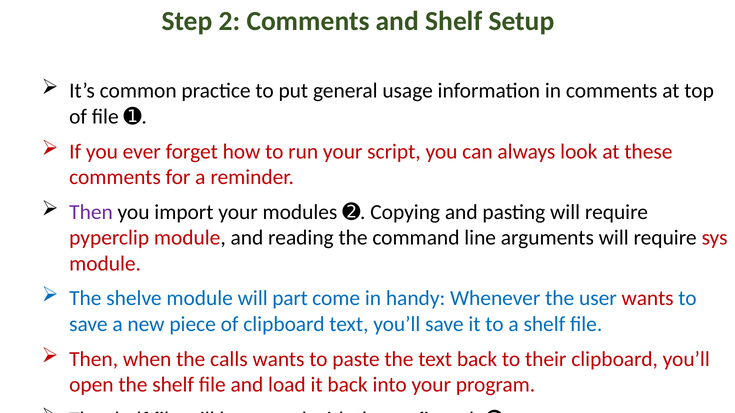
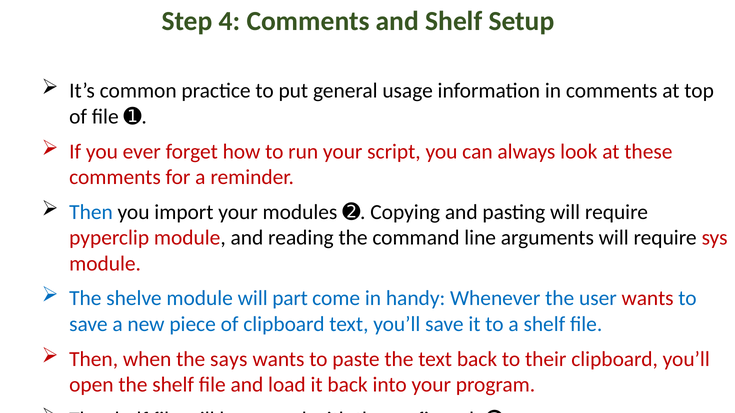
2: 2 -> 4 (230, 21)
Then colour: purple -> blue (91, 212)
calls: calls -> says (229, 359)
